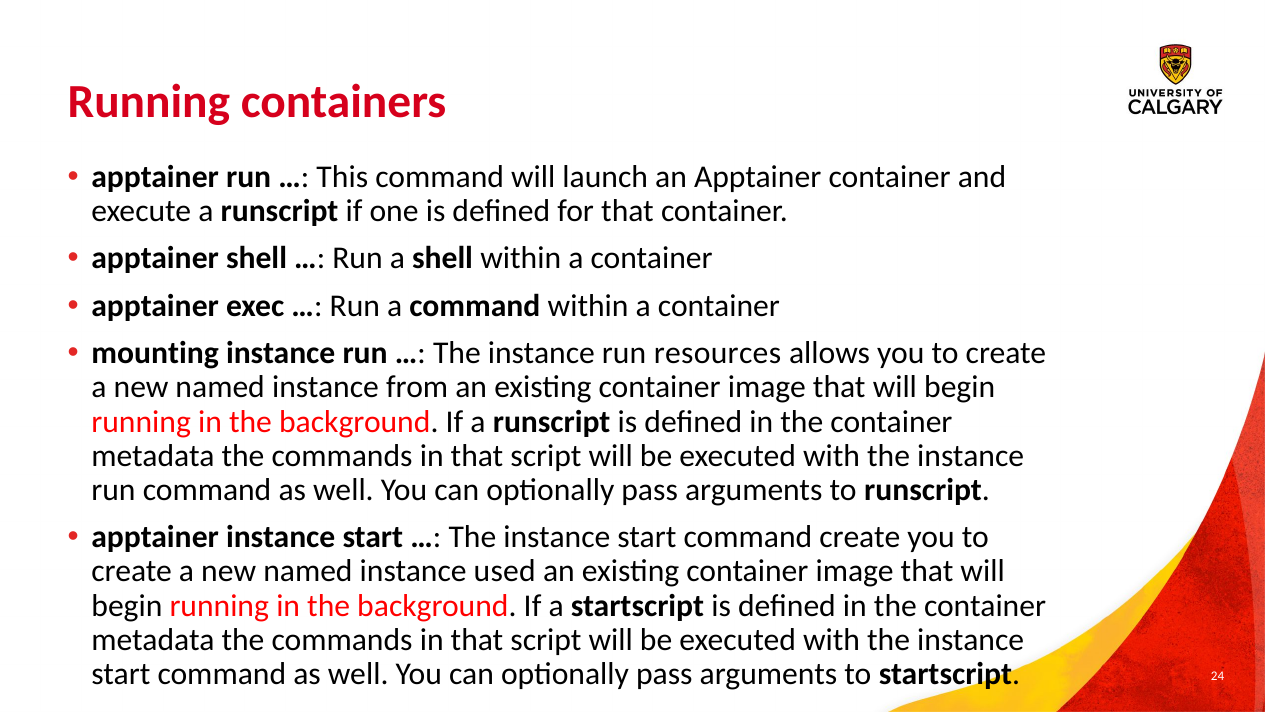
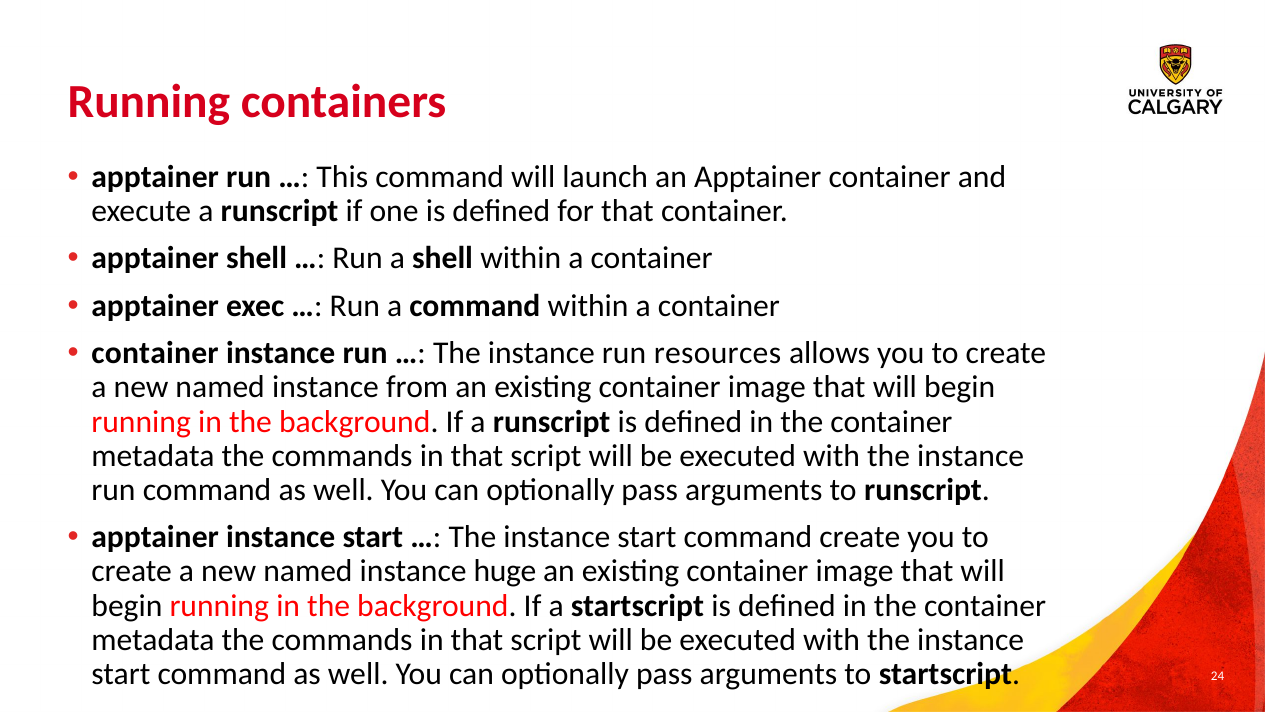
mounting: mounting -> container (155, 353)
used: used -> huge (505, 571)
